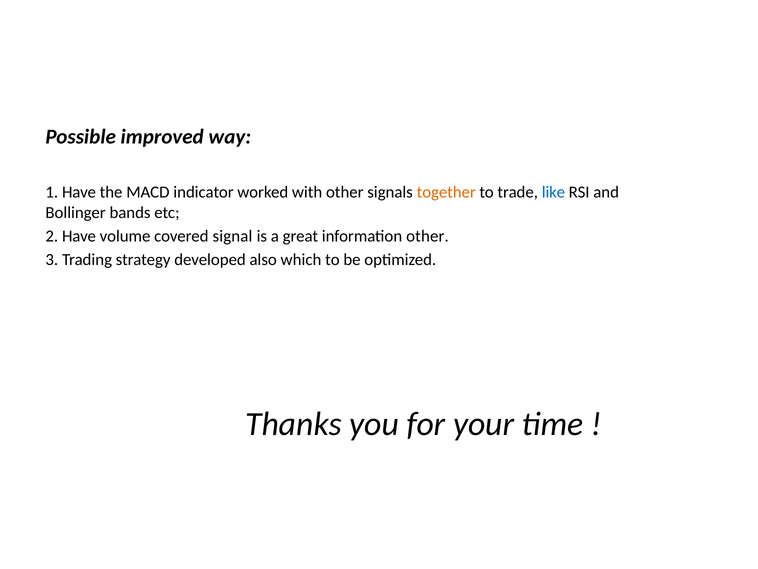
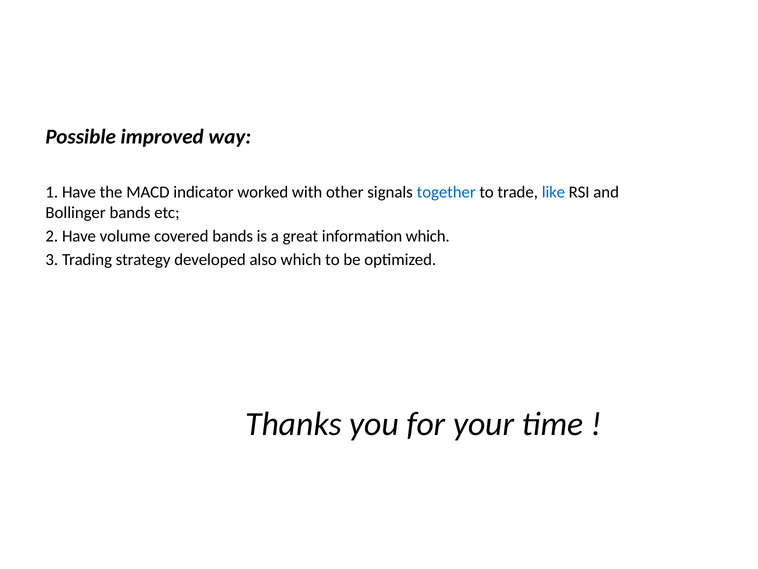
together colour: orange -> blue (446, 192)
covered signal: signal -> bands (233, 236)
information other: other -> which (428, 236)
